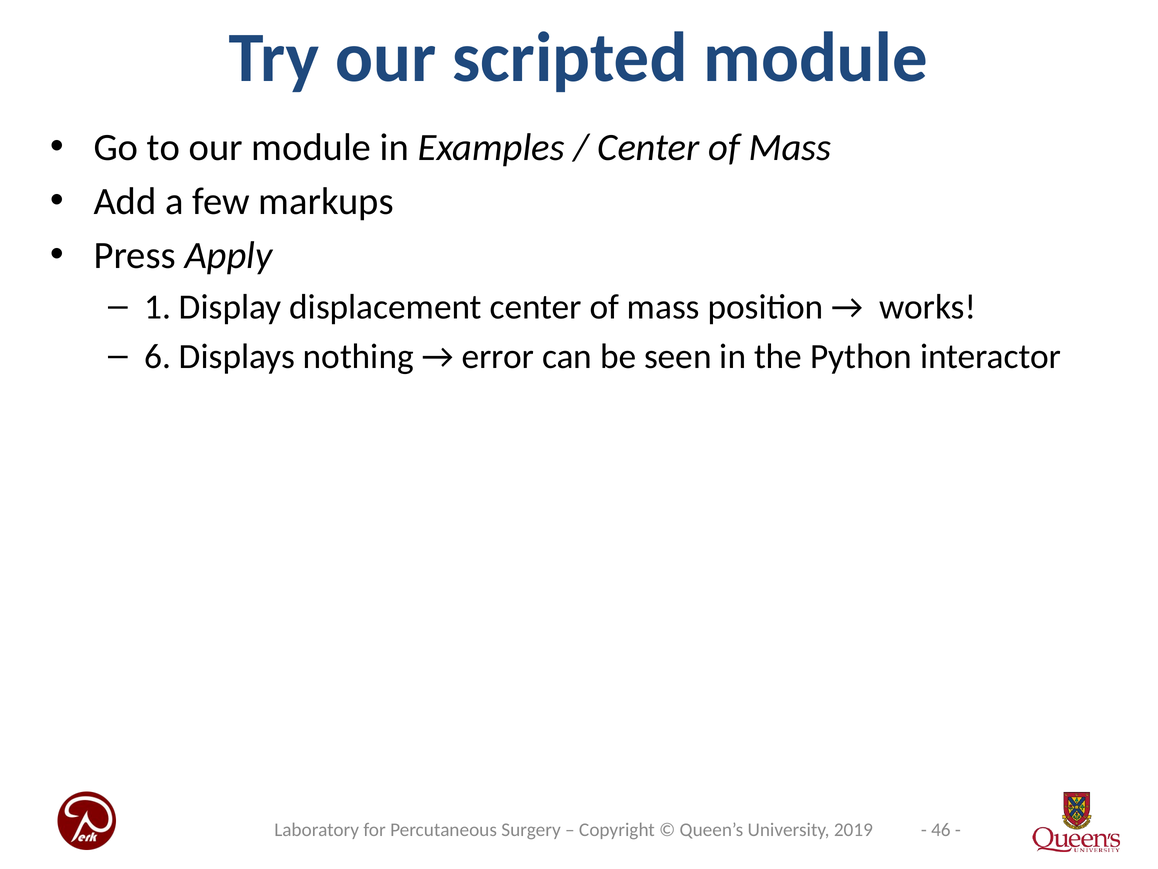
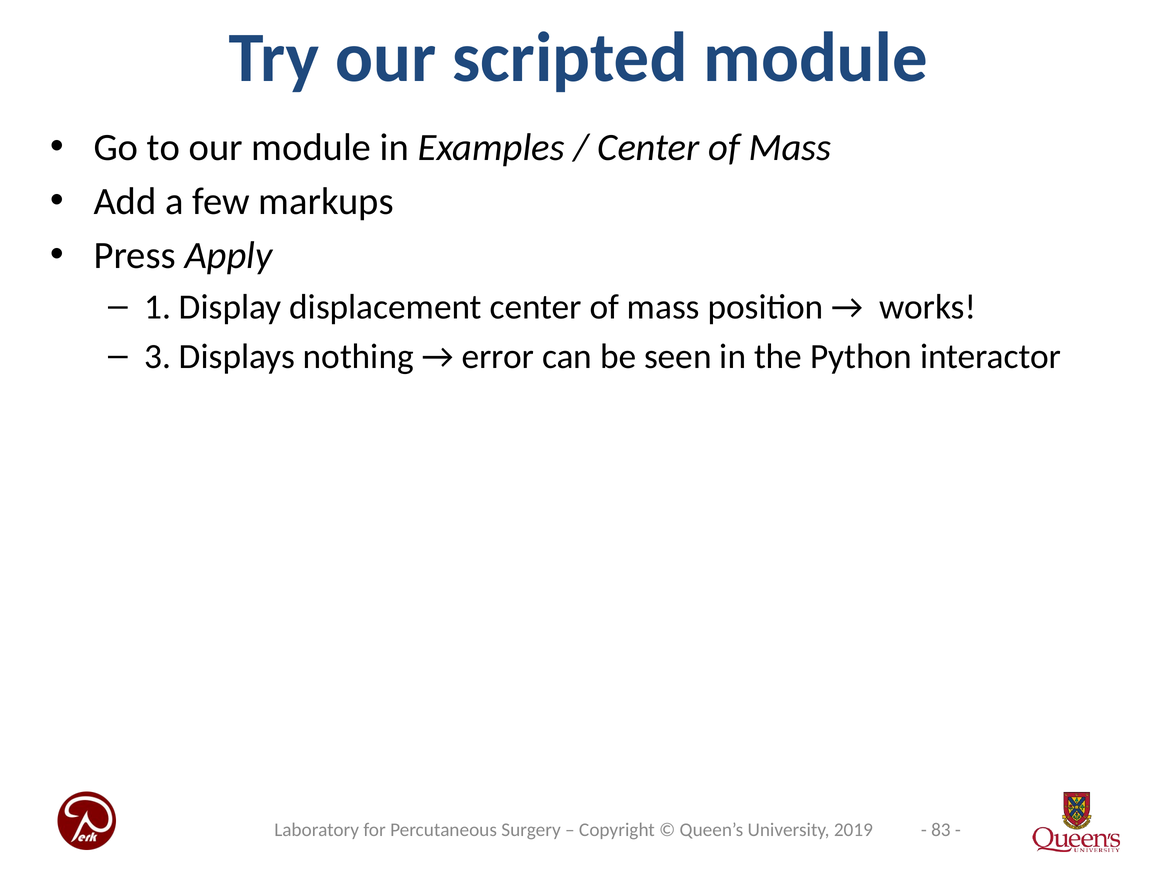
6: 6 -> 3 (158, 356)
46: 46 -> 83 (941, 829)
